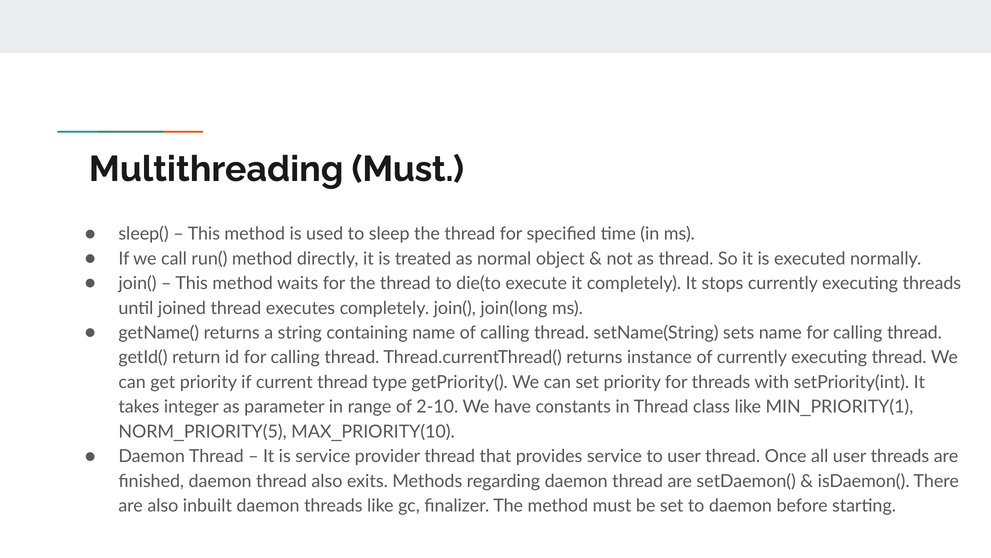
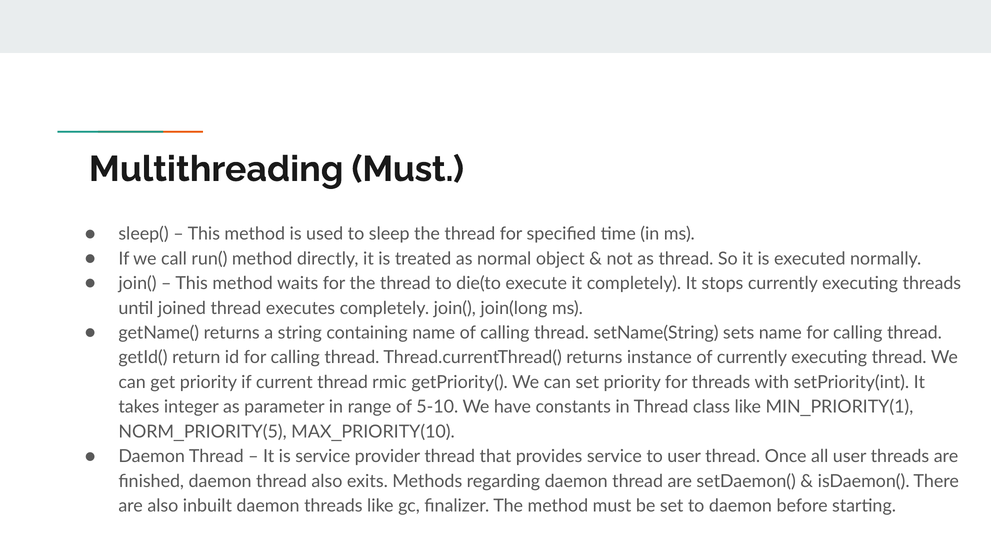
type: type -> rmic (389, 382)
2-10: 2-10 -> 5-10 (437, 407)
